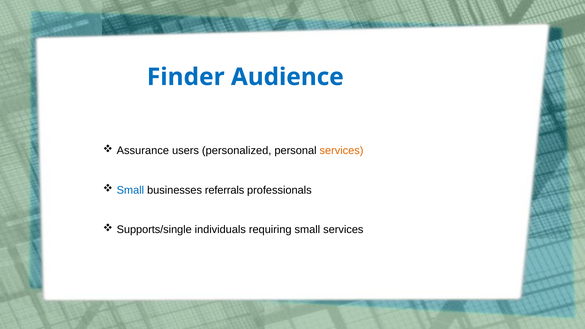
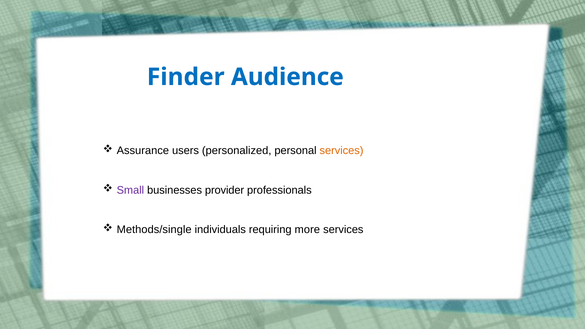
Small colour: blue -> purple (130, 190)
referrals: referrals -> provider (225, 190)
Supports/single: Supports/single -> Methods/single (154, 230)
requiring small: small -> more (307, 230)
